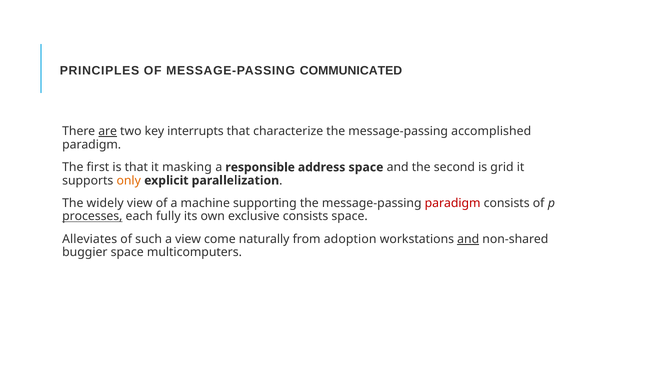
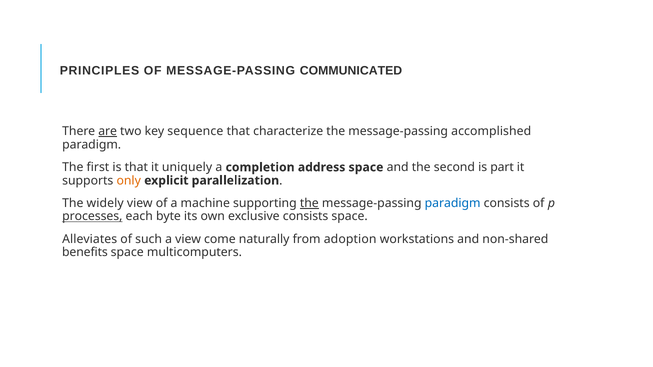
interrupts: interrupts -> sequence (195, 131)
masking: masking -> uniquely (187, 167)
responsible: responsible -> completion (260, 167)
grid: grid -> part (502, 167)
the underline: none -> present (309, 203)
paradigm colour: red -> blue (453, 203)
fully: fully -> byte (168, 217)
and underline: present -> none (468, 239)
buggier: buggier -> benefits (85, 253)
